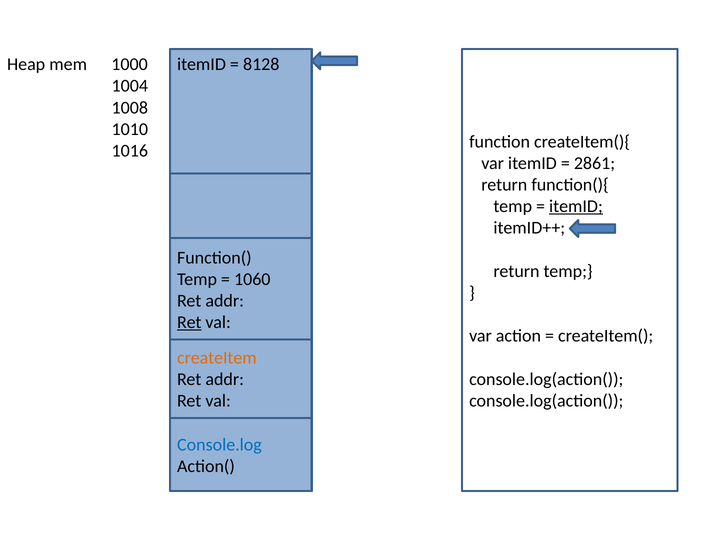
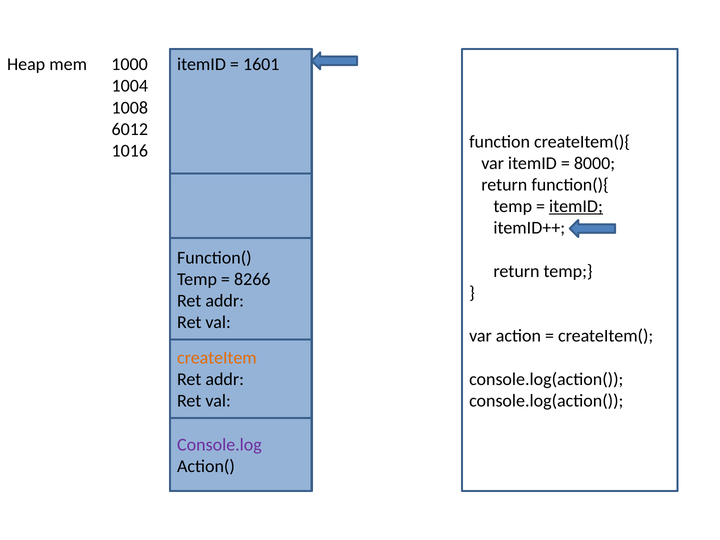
8128: 8128 -> 1601 (261, 64)
1010: 1010 -> 6012 (130, 129)
2861: 2861 -> 8000 (594, 163)
1060: 1060 -> 8266 (252, 279)
Ret underline: present -> none (189, 322)
Console.log colour: blue -> purple (219, 445)
